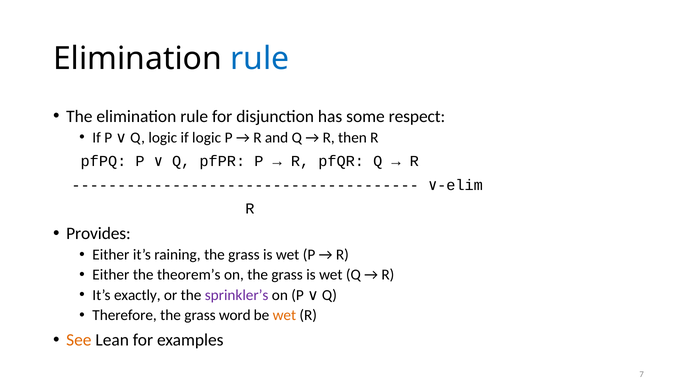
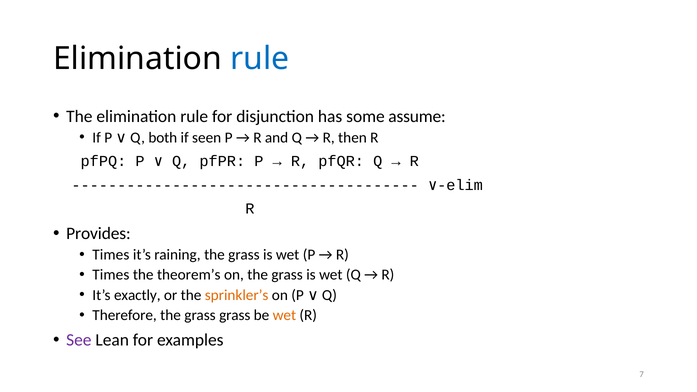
respect: respect -> assume (417, 116)
Q logic: logic -> both (163, 138)
if logic: logic -> seen (207, 138)
Either: Either -> Times (111, 255)
Either: Either -> Times (111, 275)
sprinkler’s colour: purple -> orange (237, 295)
grass word: word -> grass (235, 315)
See colour: orange -> purple (79, 340)
